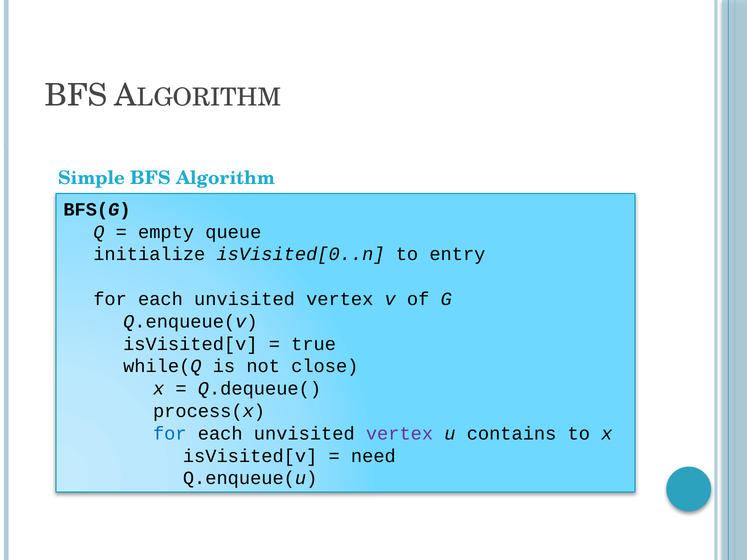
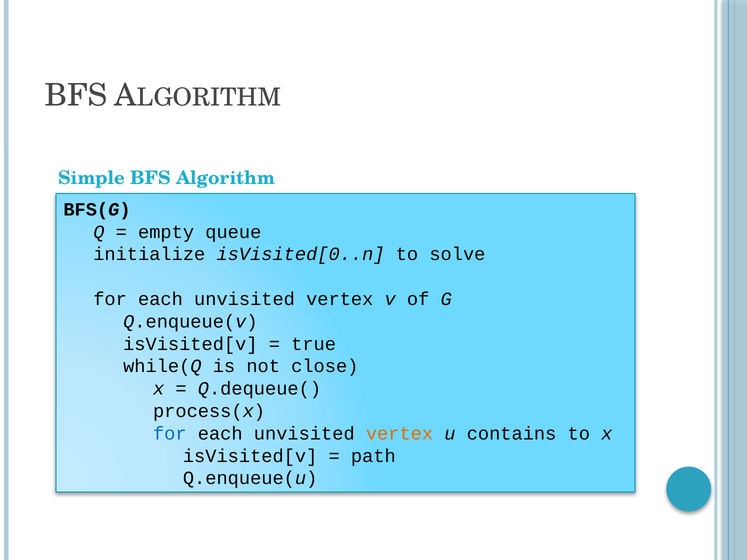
entry: entry -> solve (457, 254)
vertex colour: purple -> orange (400, 434)
need: need -> path (373, 456)
